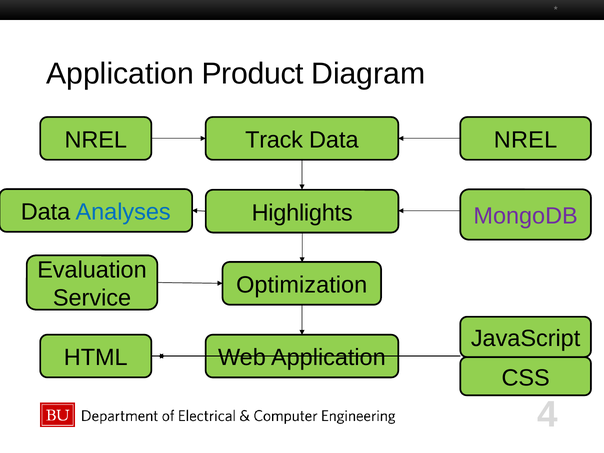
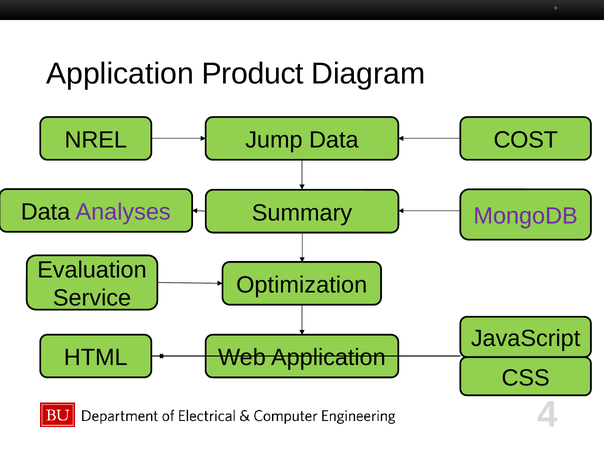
Track: Track -> Jump (274, 140)
NREL: NREL -> COST (526, 140)
Analyses colour: blue -> purple (123, 212)
Highlights: Highlights -> Summary (302, 213)
